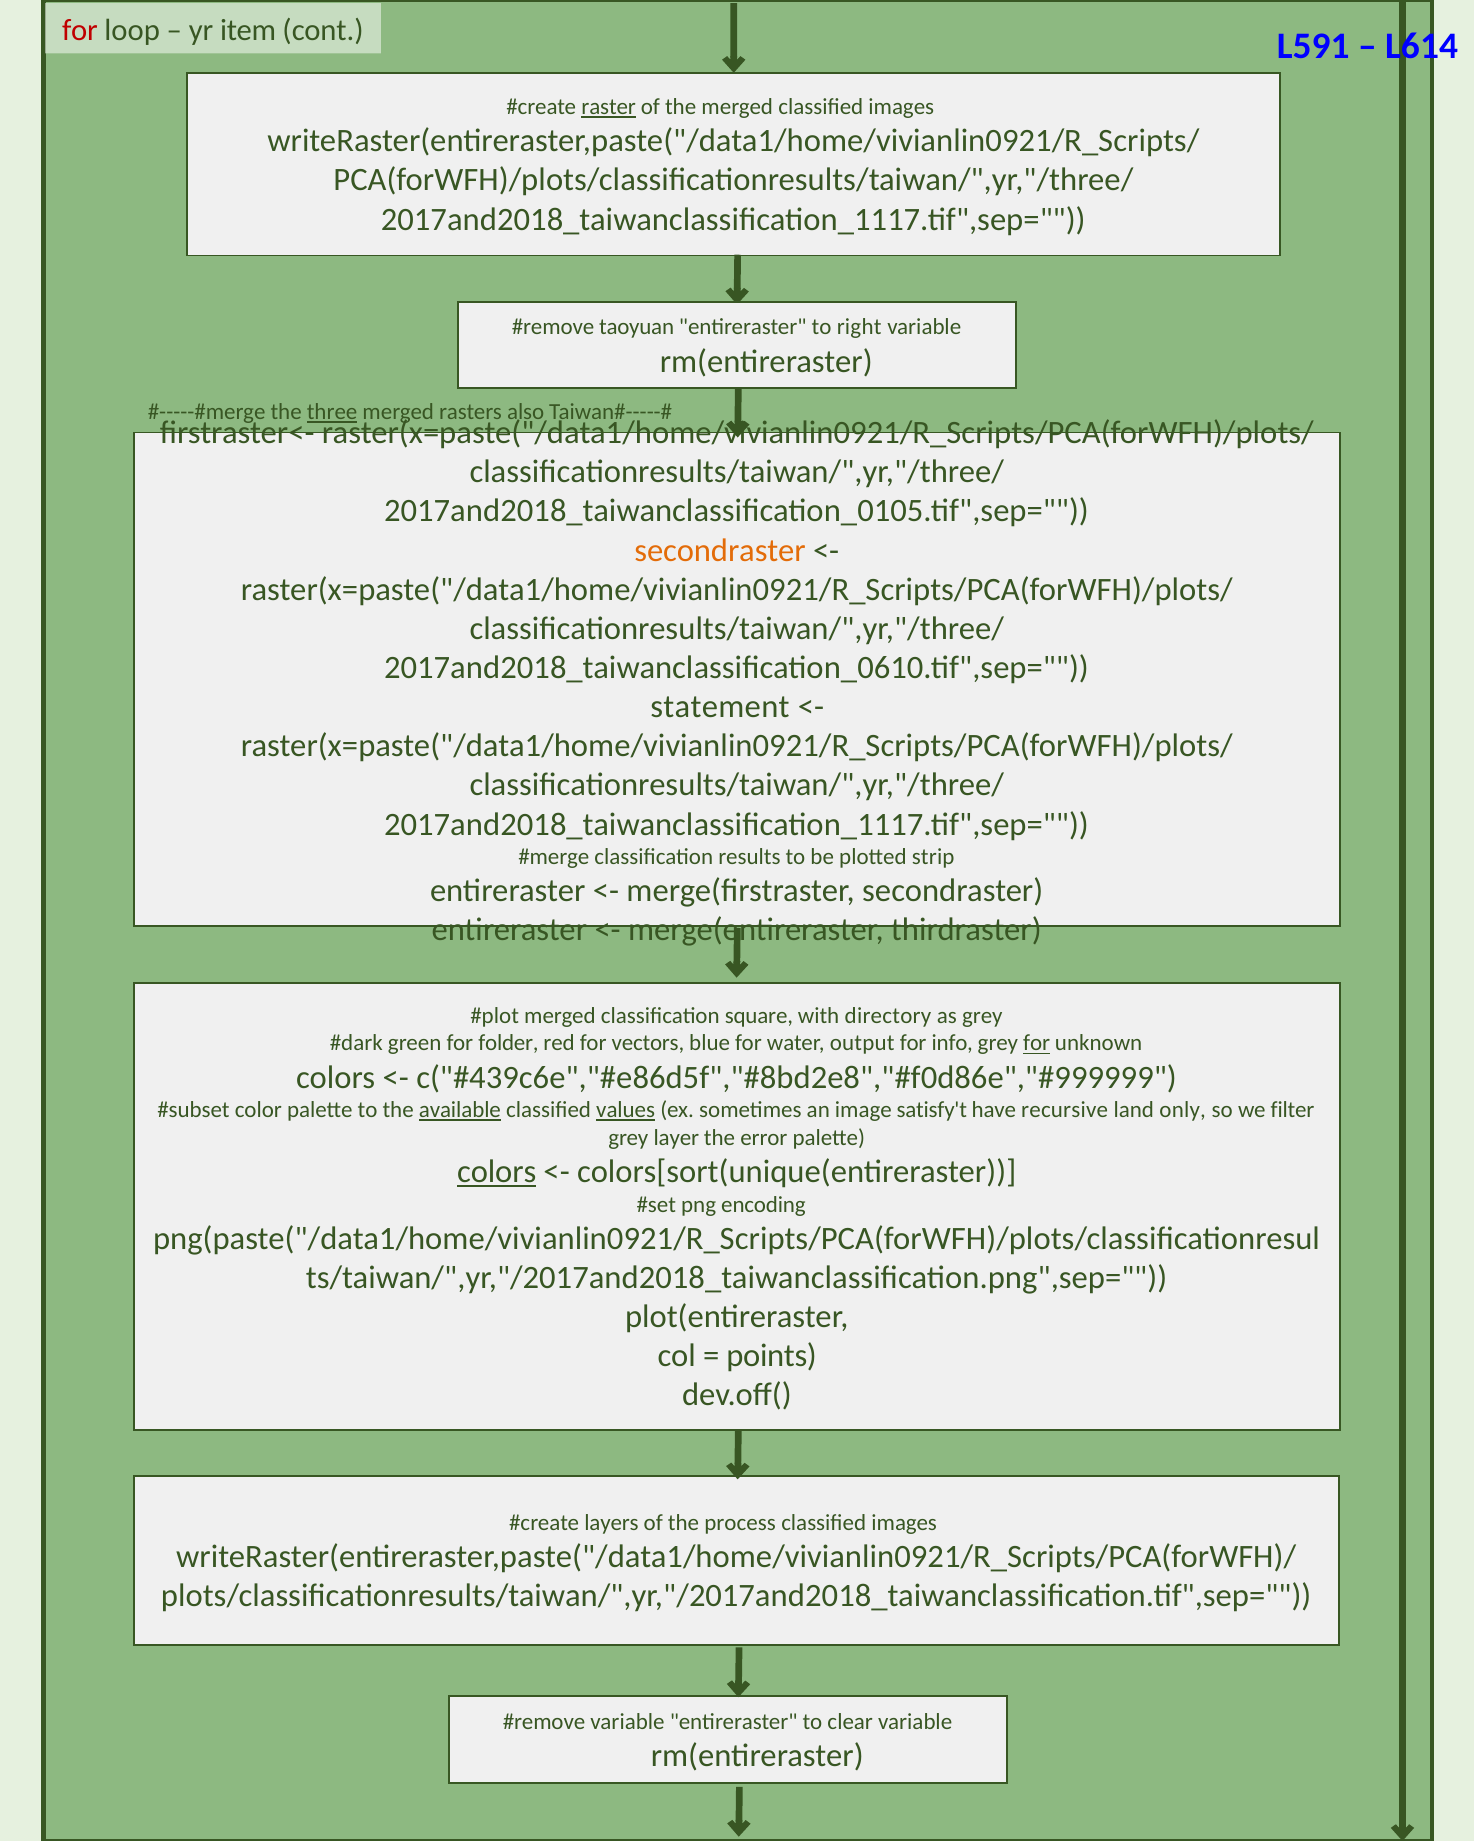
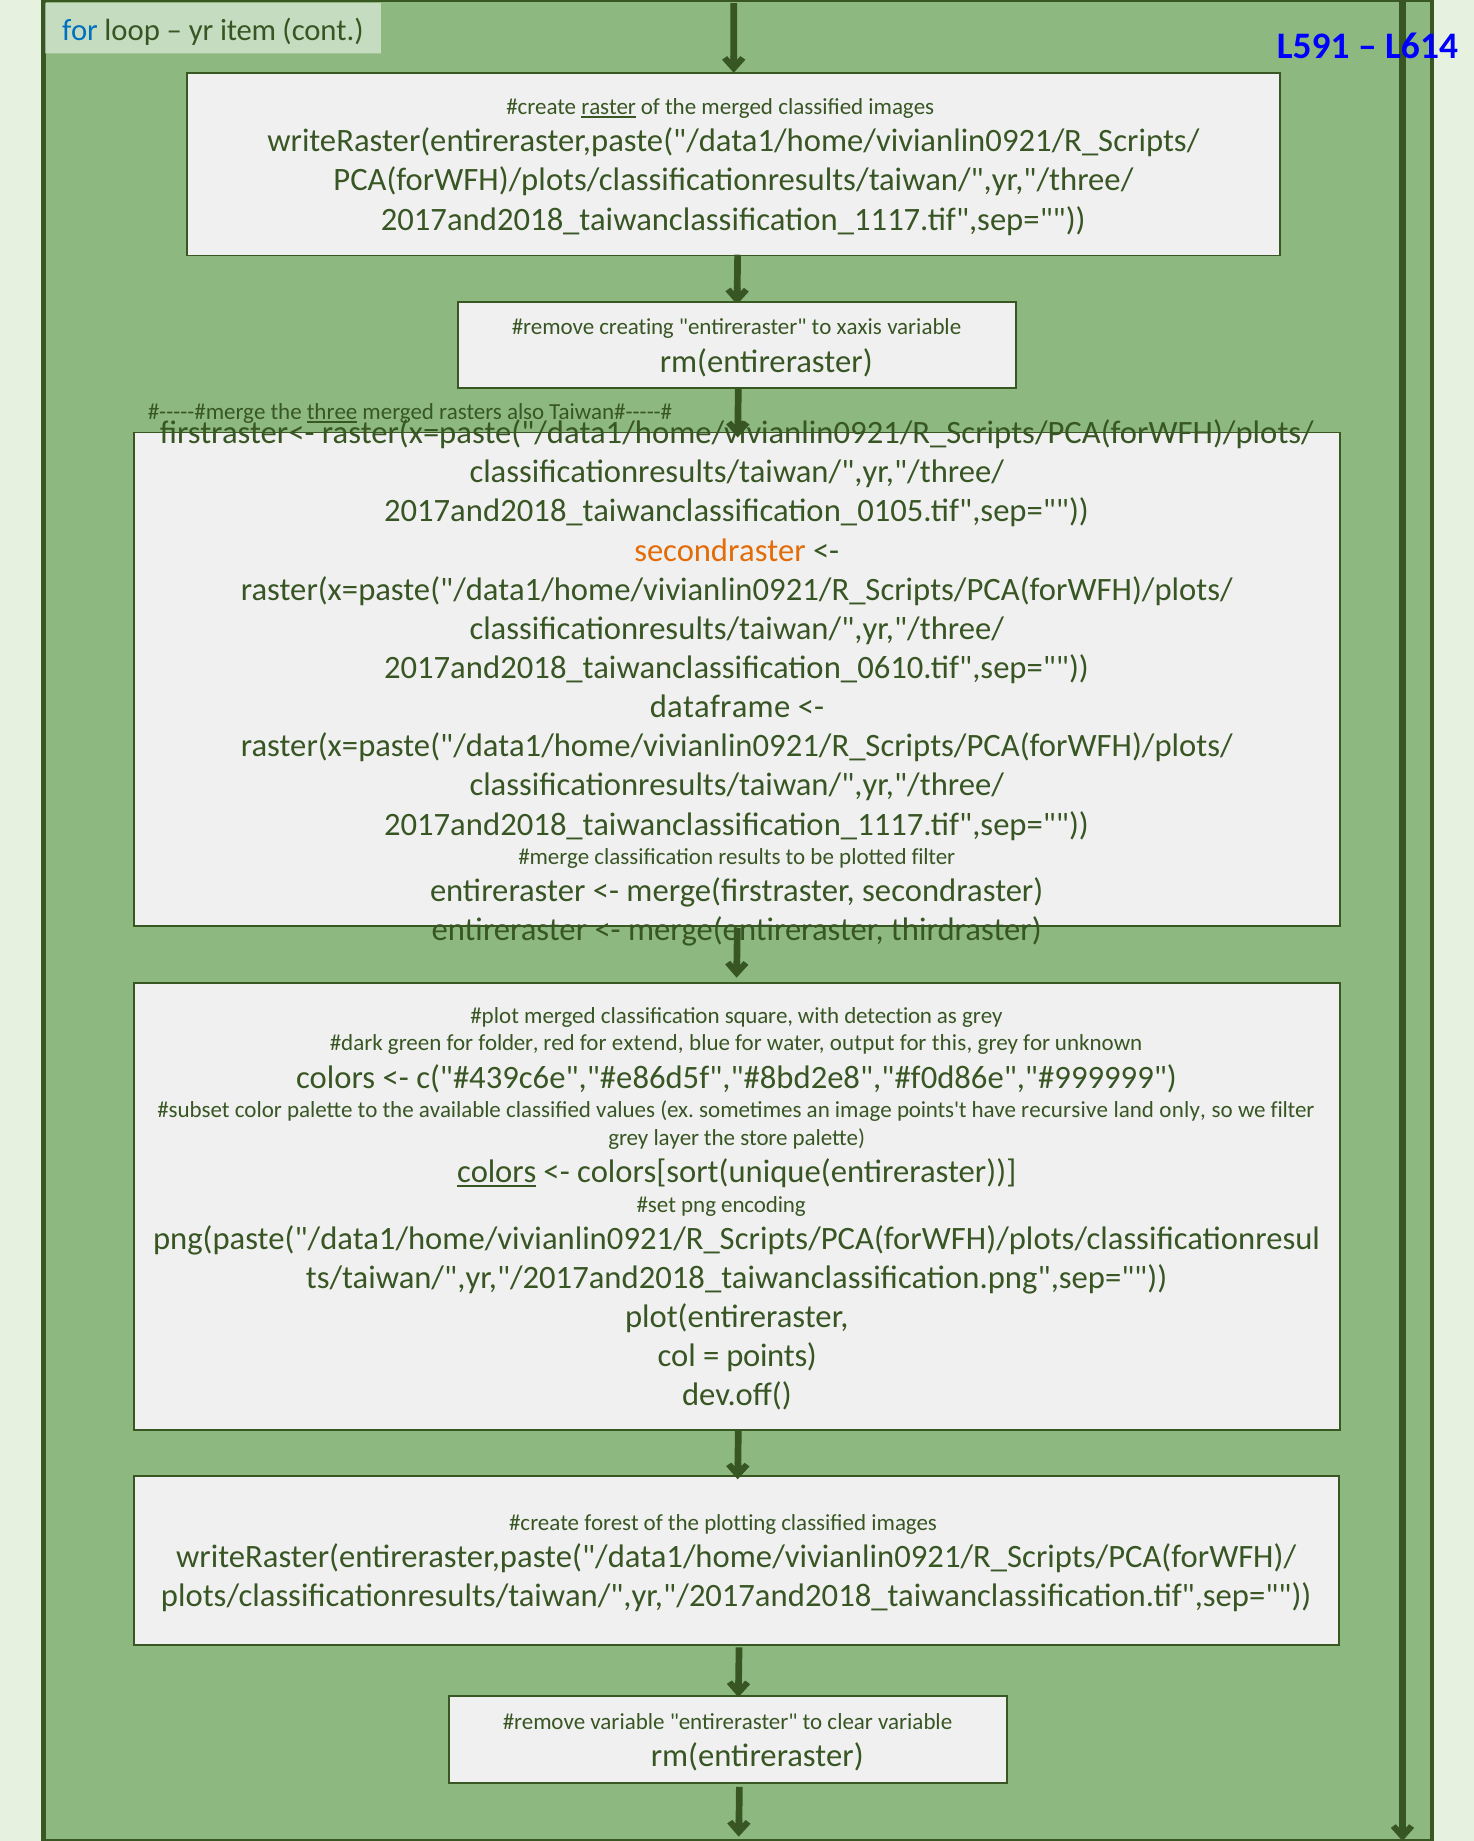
for colour: red -> blue (80, 30)
taoyuan: taoyuan -> creating (637, 327)
right: right -> xaxis (859, 327)
statement: statement -> dataframe (720, 707)
plotted strip: strip -> filter (933, 857)
directory: directory -> detection (888, 1016)
vectors: vectors -> extend (648, 1044)
info: info -> this (952, 1044)
for underline: present -> none (1037, 1044)
available underline: present -> none (460, 1111)
values underline: present -> none (626, 1111)
satisfy't: satisfy't -> points't (932, 1111)
error: error -> store (764, 1138)
layers: layers -> forest (612, 1524)
process: process -> plotting (740, 1524)
